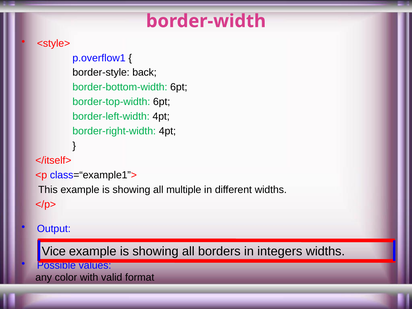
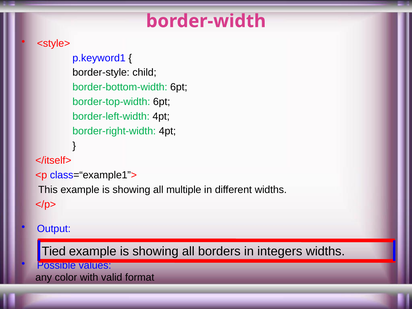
p.overflow1: p.overflow1 -> p.keyword1 (99, 58)
back: back -> child (144, 73)
Vice: Vice -> Tied (54, 251)
